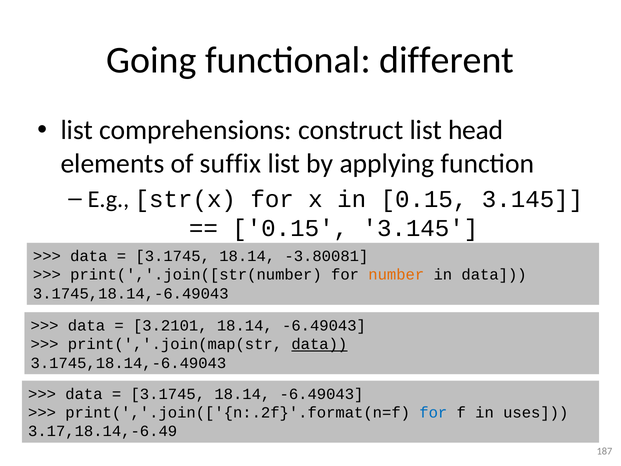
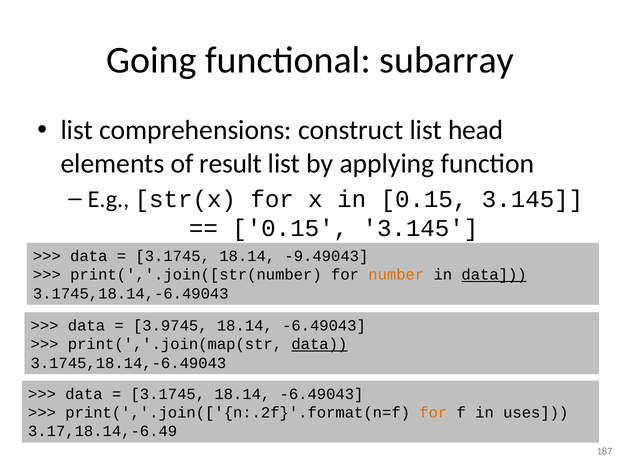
different: different -> subarray (447, 60)
suffix: suffix -> result (231, 163)
-3.80081: -3.80081 -> -9.49043 (326, 256)
data underline: none -> present (494, 275)
3.2101: 3.2101 -> 3.9745 (170, 325)
for colour: blue -> orange (433, 413)
